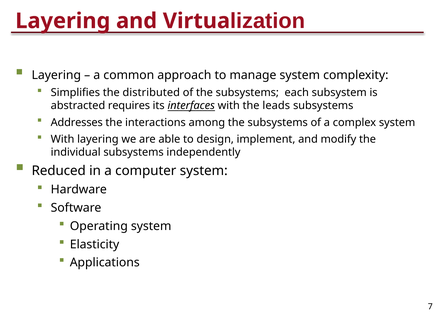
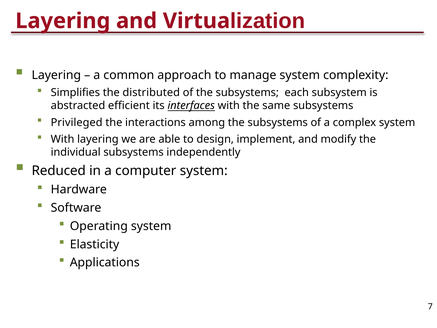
requires: requires -> efficient (129, 106)
leads: leads -> same (276, 106)
Addresses: Addresses -> Privileged (77, 122)
